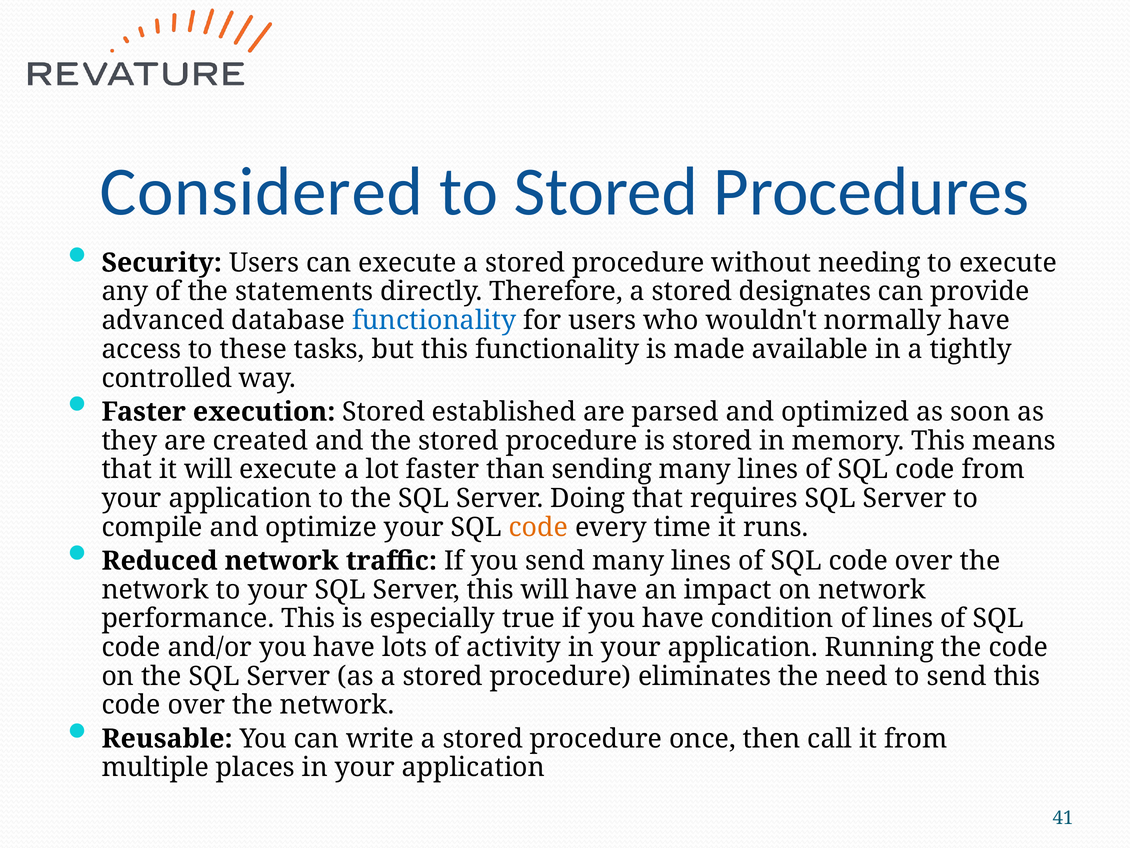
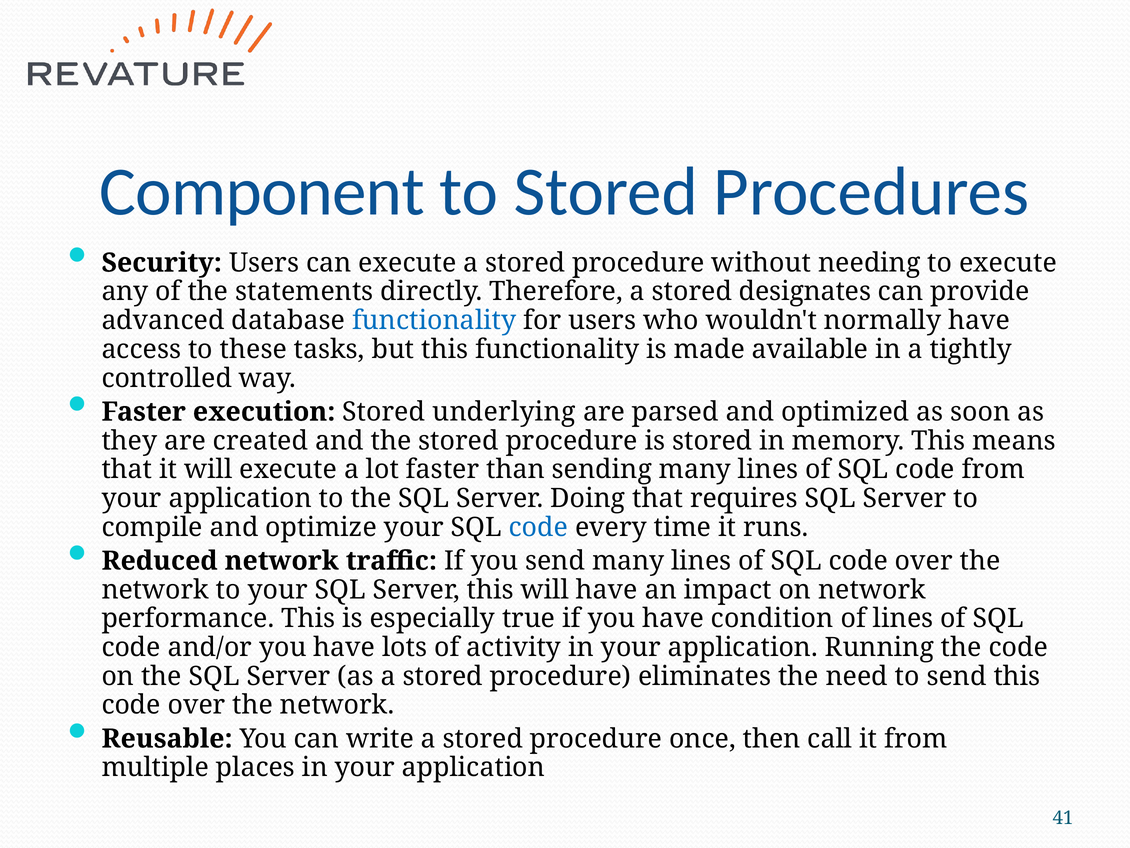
Considered: Considered -> Component (262, 192)
established: established -> underlying (504, 412)
code colour: orange -> blue (538, 527)
